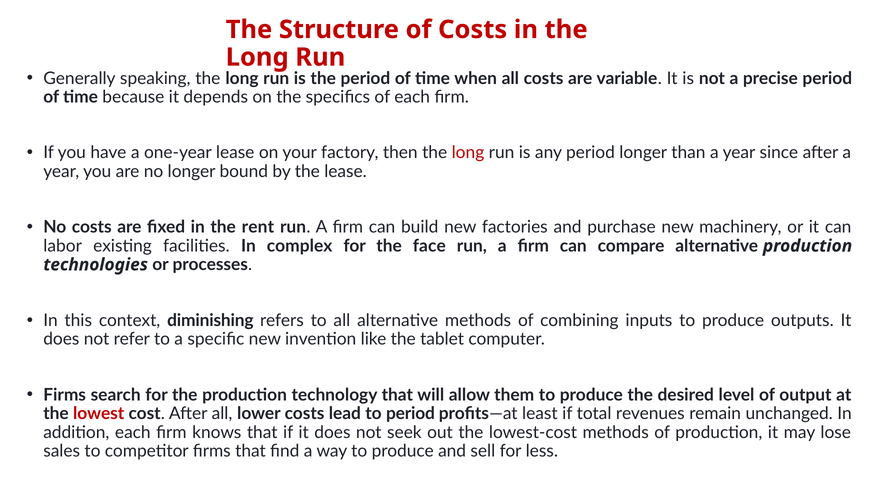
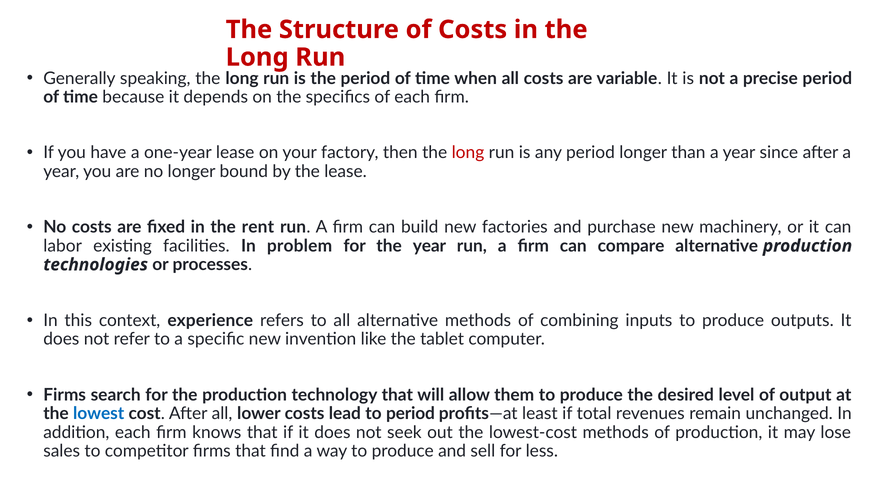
complex: complex -> problem (300, 246)
the face: face -> year (429, 246)
diminishing: diminishing -> experience (210, 321)
lowest colour: red -> blue (99, 414)
